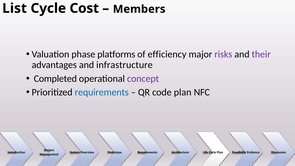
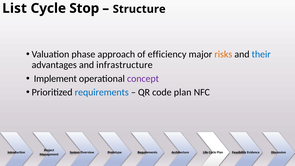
Cost: Cost -> Stop (84, 8)
Members: Members -> Structure (139, 9)
platforms: platforms -> approach (116, 54)
risks colour: purple -> orange (223, 54)
their colour: purple -> blue (261, 54)
Completed: Completed -> Implement (55, 79)
